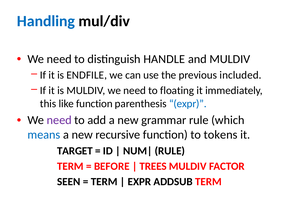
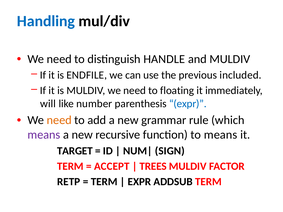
this: this -> will (48, 104)
like function: function -> number (94, 104)
need colour: purple -> orange (59, 120)
means colour: blue -> purple (44, 135)
to tokens: tokens -> means (221, 135)
RULE: RULE -> SIGN (170, 151)
BEFORE: BEFORE -> ACCEPT (112, 166)
SEEN: SEEN -> RETP (69, 182)
